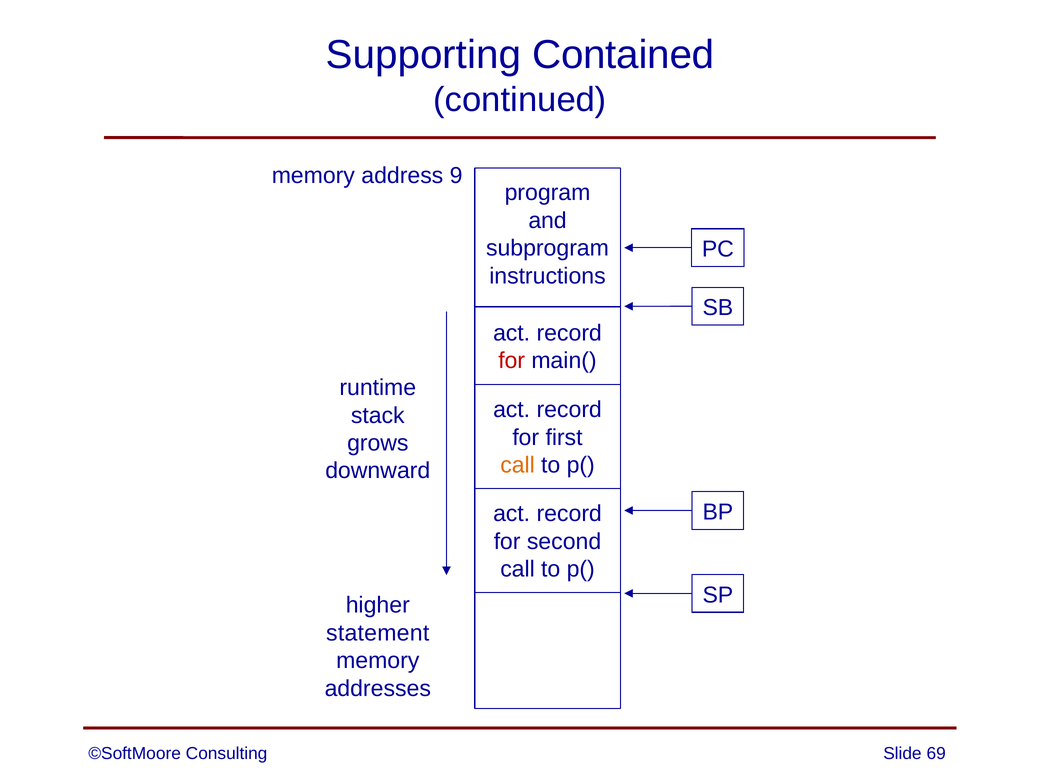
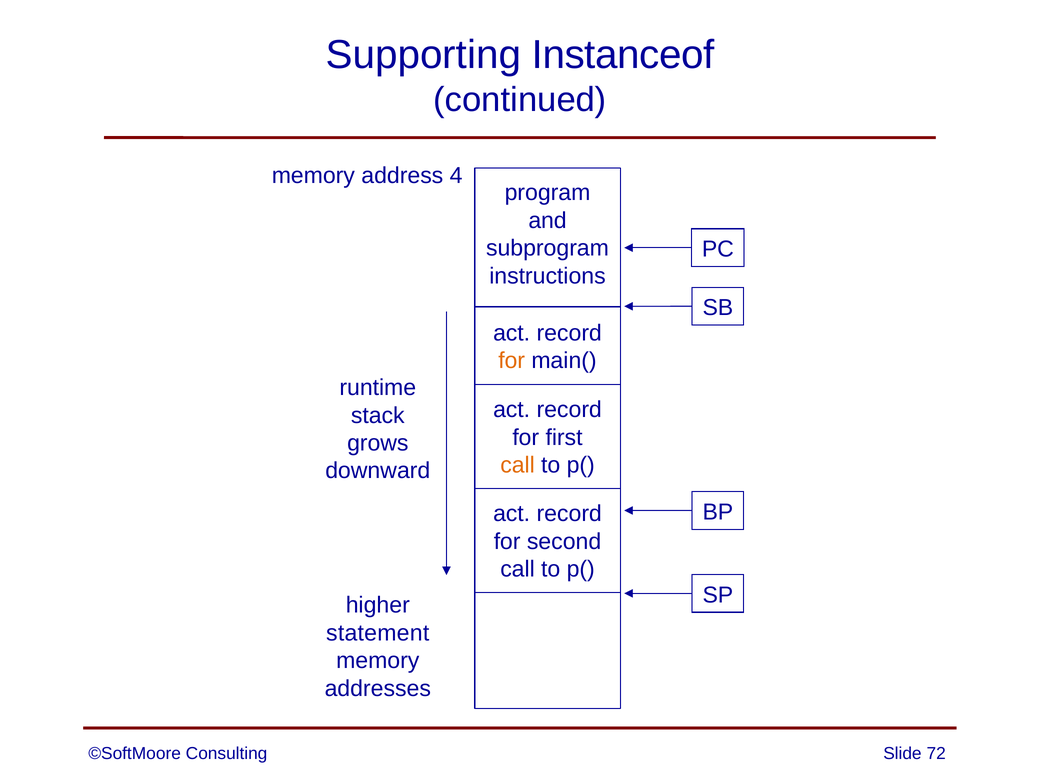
Contained: Contained -> Instanceof (623, 55)
9: 9 -> 4 (456, 176)
for colour: red -> orange (512, 361)
69: 69 -> 72 (936, 753)
